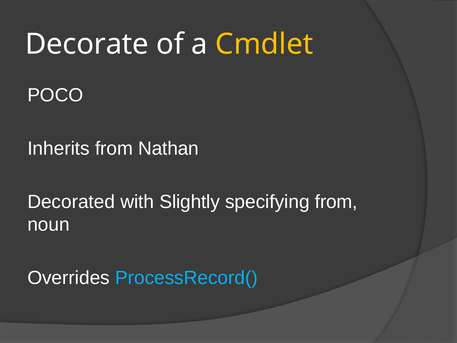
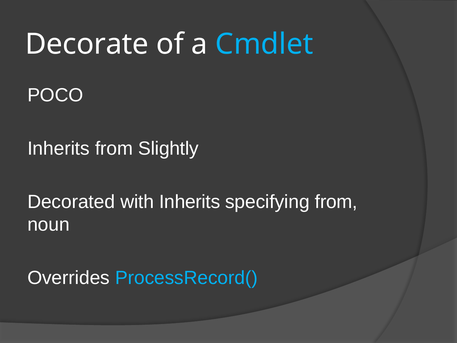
Cmdlet colour: yellow -> light blue (264, 44)
Nathan: Nathan -> Slightly (169, 148)
with Slightly: Slightly -> Inherits (190, 202)
